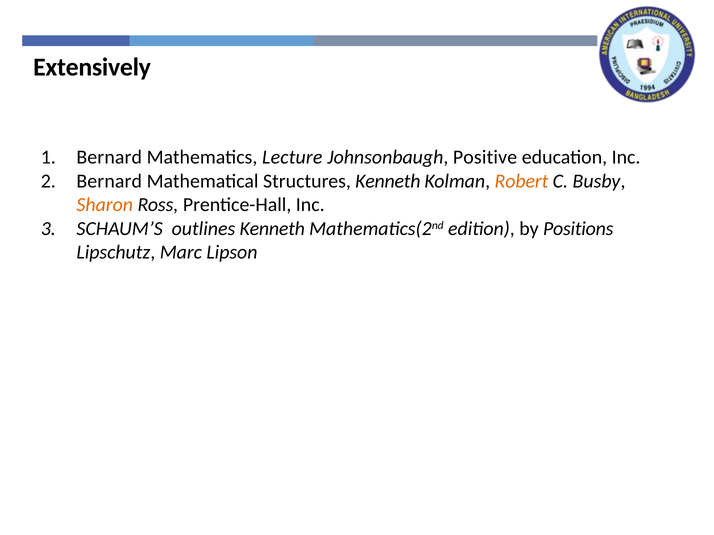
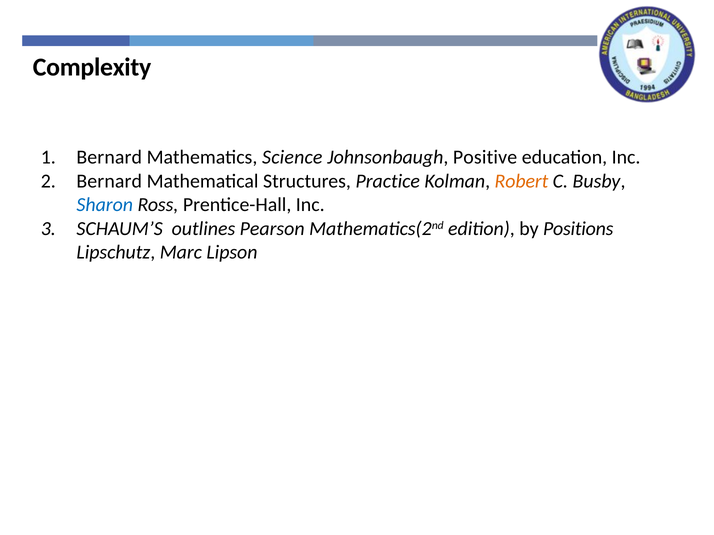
Extensively: Extensively -> Complexity (92, 67)
Lecture: Lecture -> Science (292, 157)
Structures Kenneth: Kenneth -> Practice (388, 181)
Sharon colour: orange -> blue (105, 205)
outlines Kenneth: Kenneth -> Pearson (272, 229)
